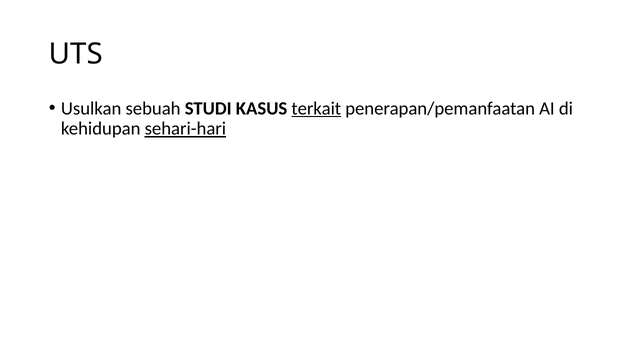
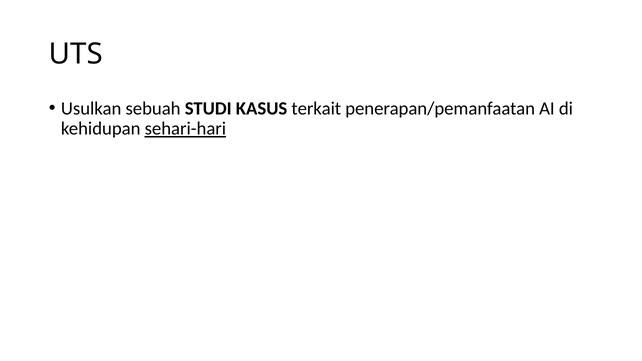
terkait underline: present -> none (316, 109)
